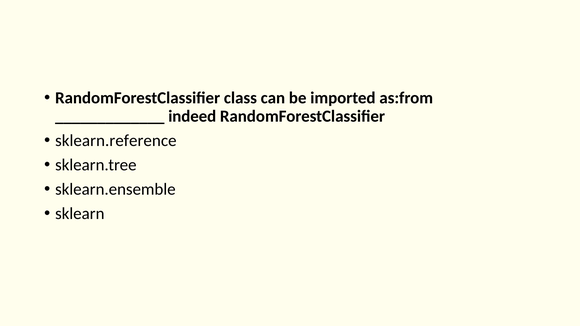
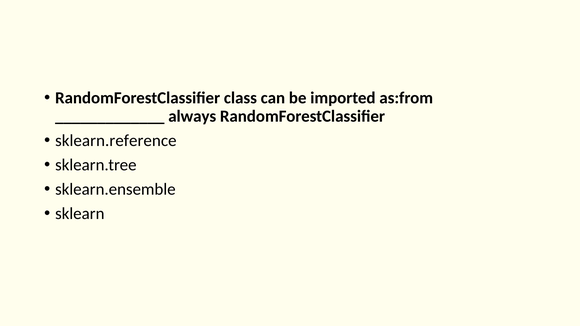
indeed: indeed -> always (192, 116)
